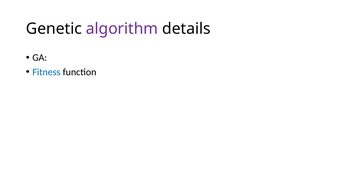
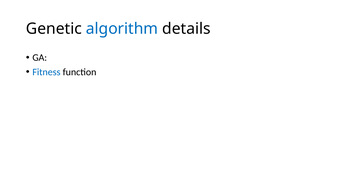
algorithm colour: purple -> blue (122, 29)
